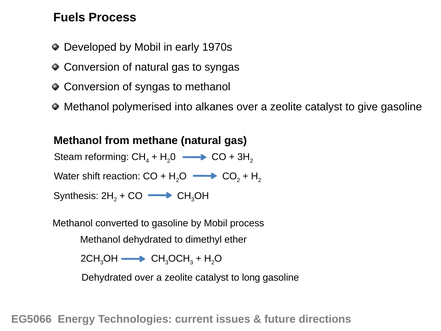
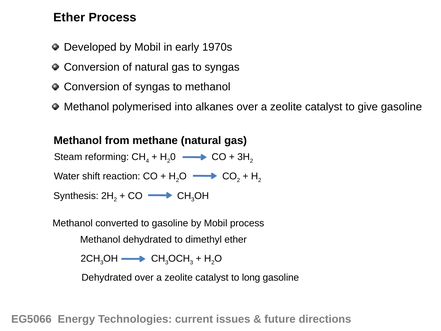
Fuels: Fuels -> Ether (69, 17)
